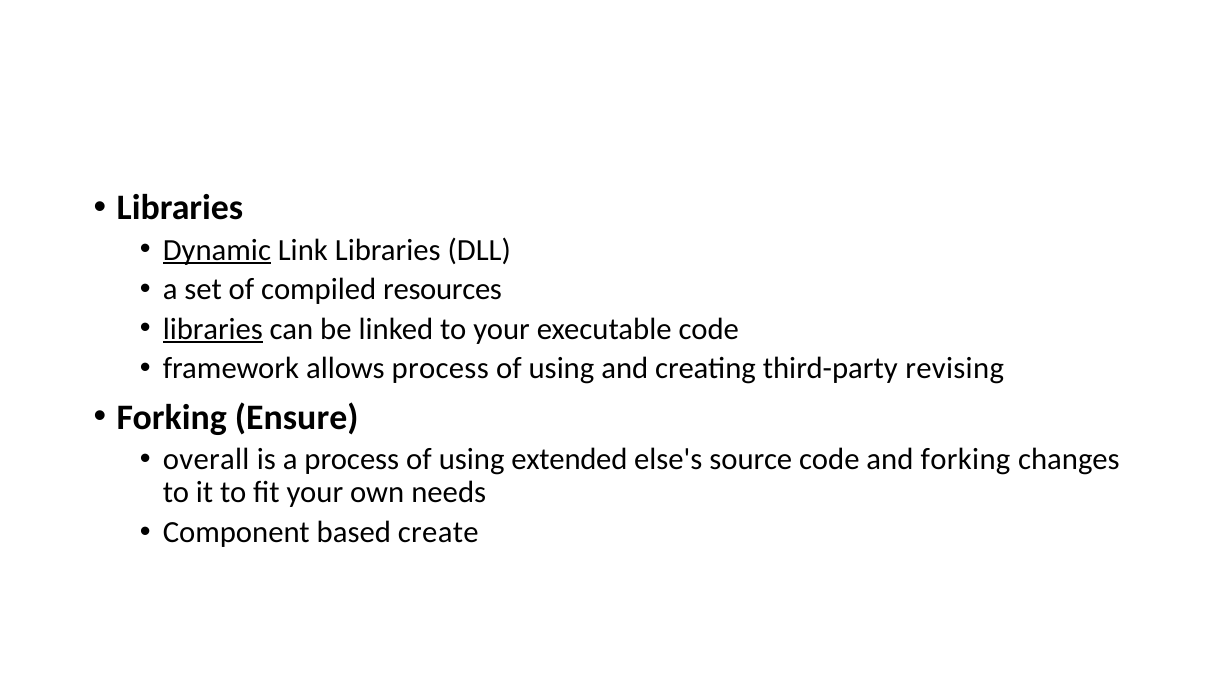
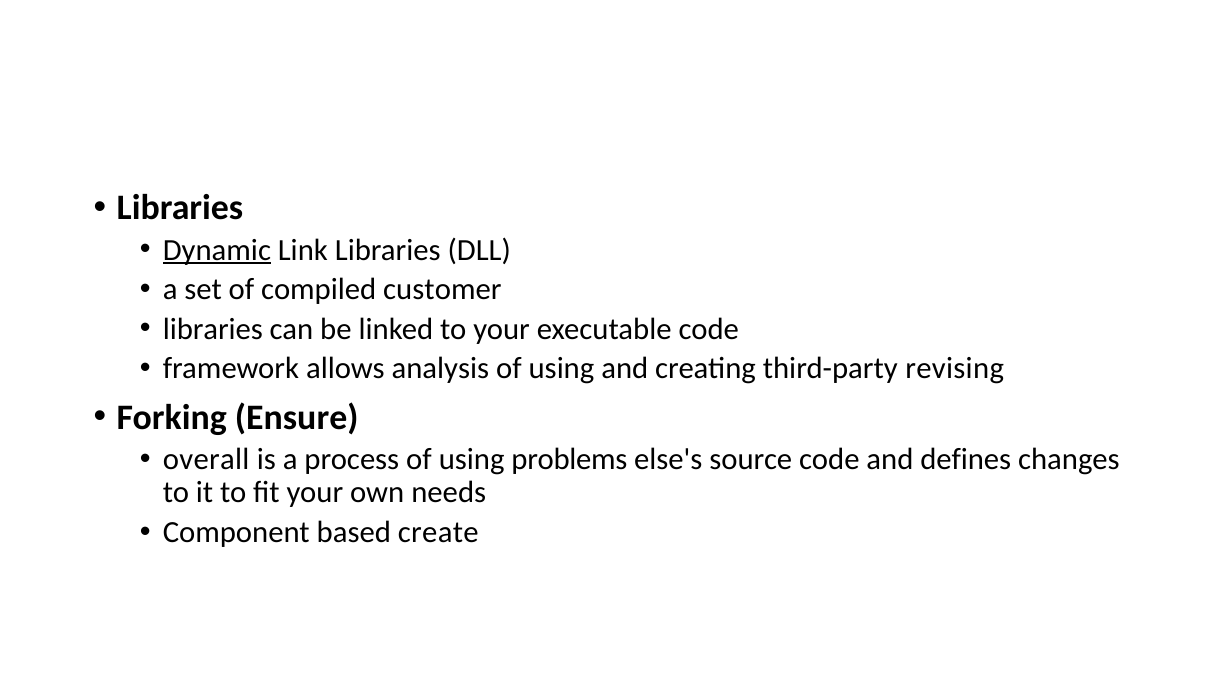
resources: resources -> customer (442, 290)
libraries underline: present -> none (213, 329)
allows process: process -> analysis (440, 369)
extended: extended -> problems (569, 460)
and forking: forking -> defines (966, 460)
